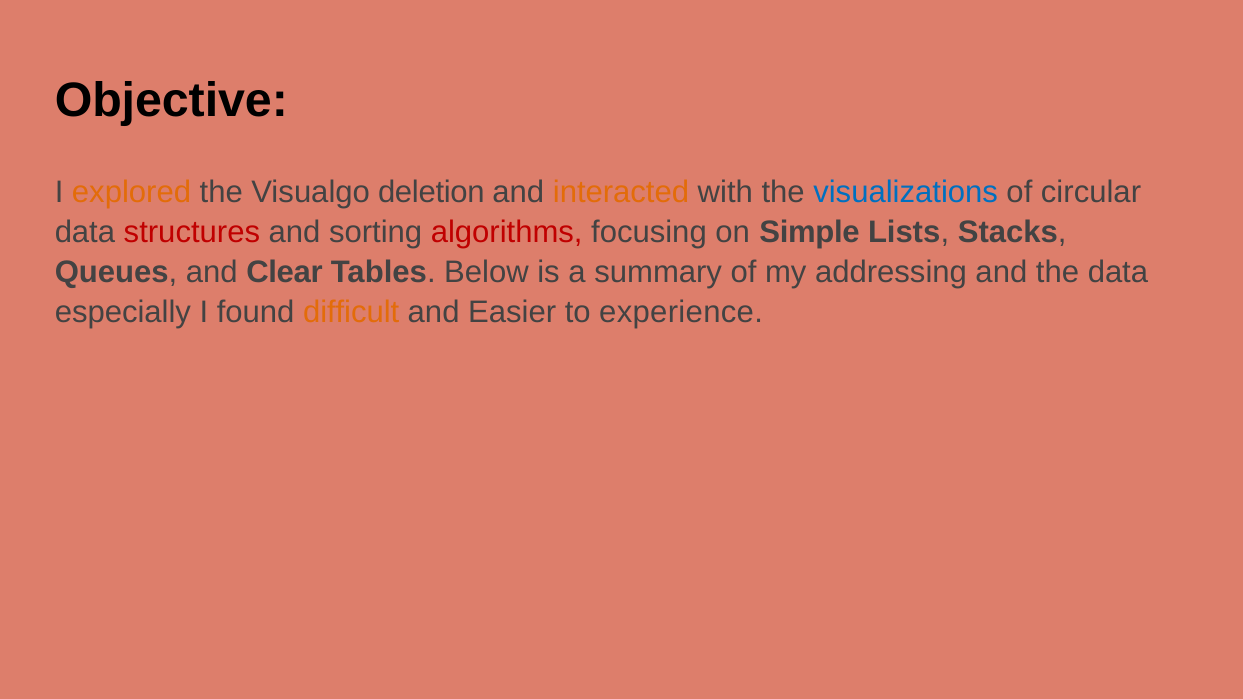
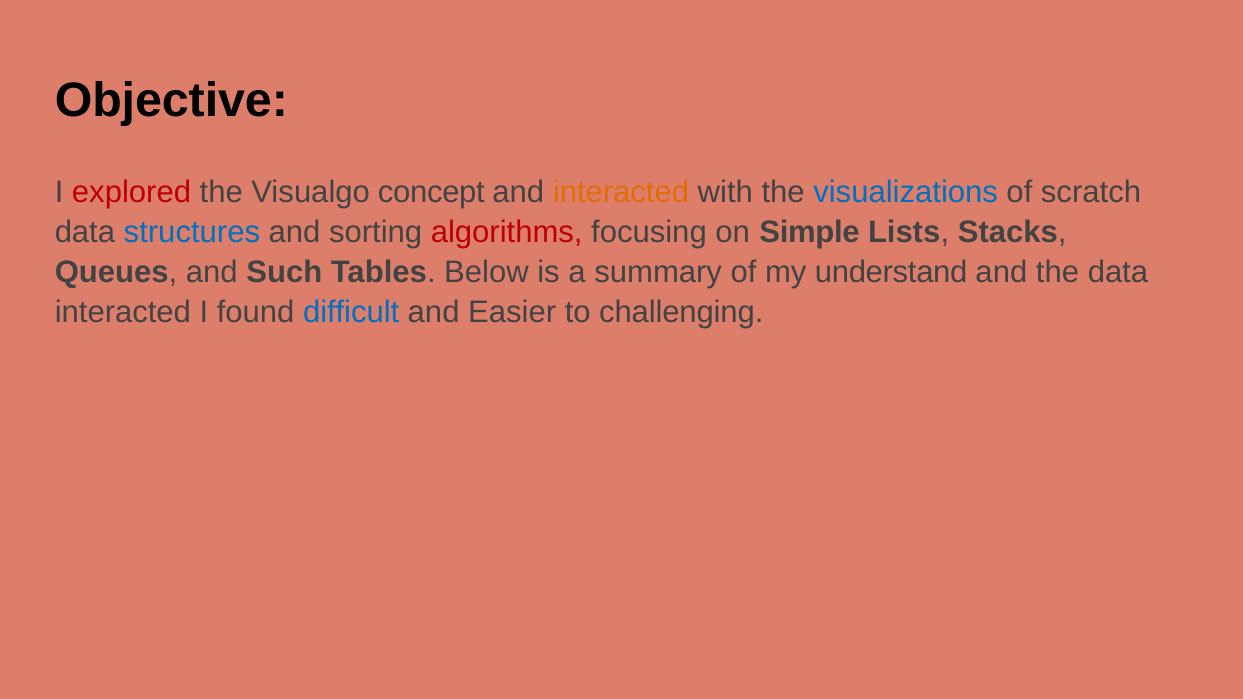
explored colour: orange -> red (132, 192)
deletion: deletion -> concept (431, 192)
circular: circular -> scratch (1091, 192)
structures colour: red -> blue (192, 232)
Clear: Clear -> Such (284, 272)
addressing: addressing -> understand (891, 272)
especially: especially -> interacted (123, 312)
difficult colour: orange -> blue (351, 312)
experience: experience -> challenging (681, 312)
